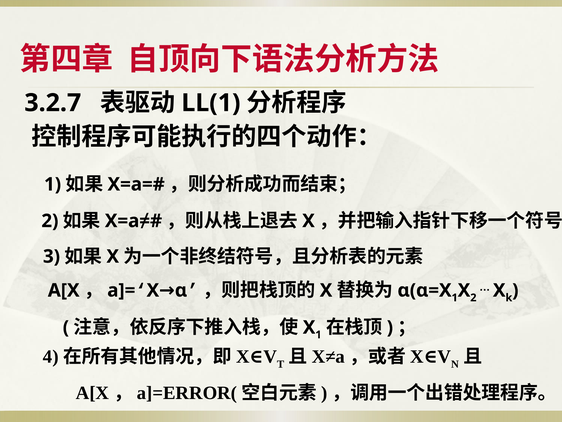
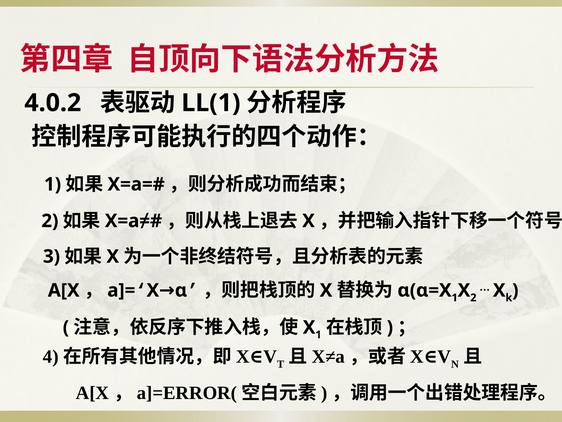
3.2.7: 3.2.7 -> 4.0.2 (53, 103)
